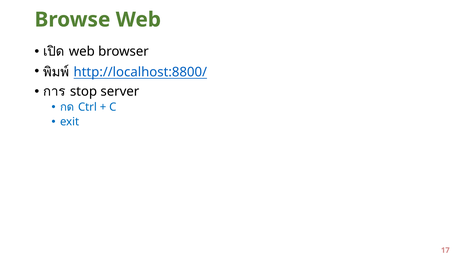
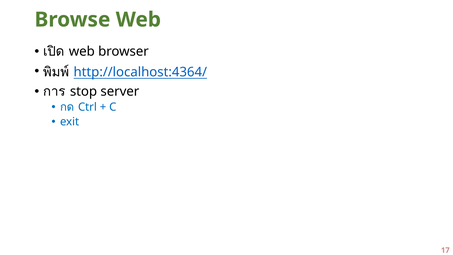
http://localhost:8800/: http://localhost:8800/ -> http://localhost:4364/ (140, 72)
